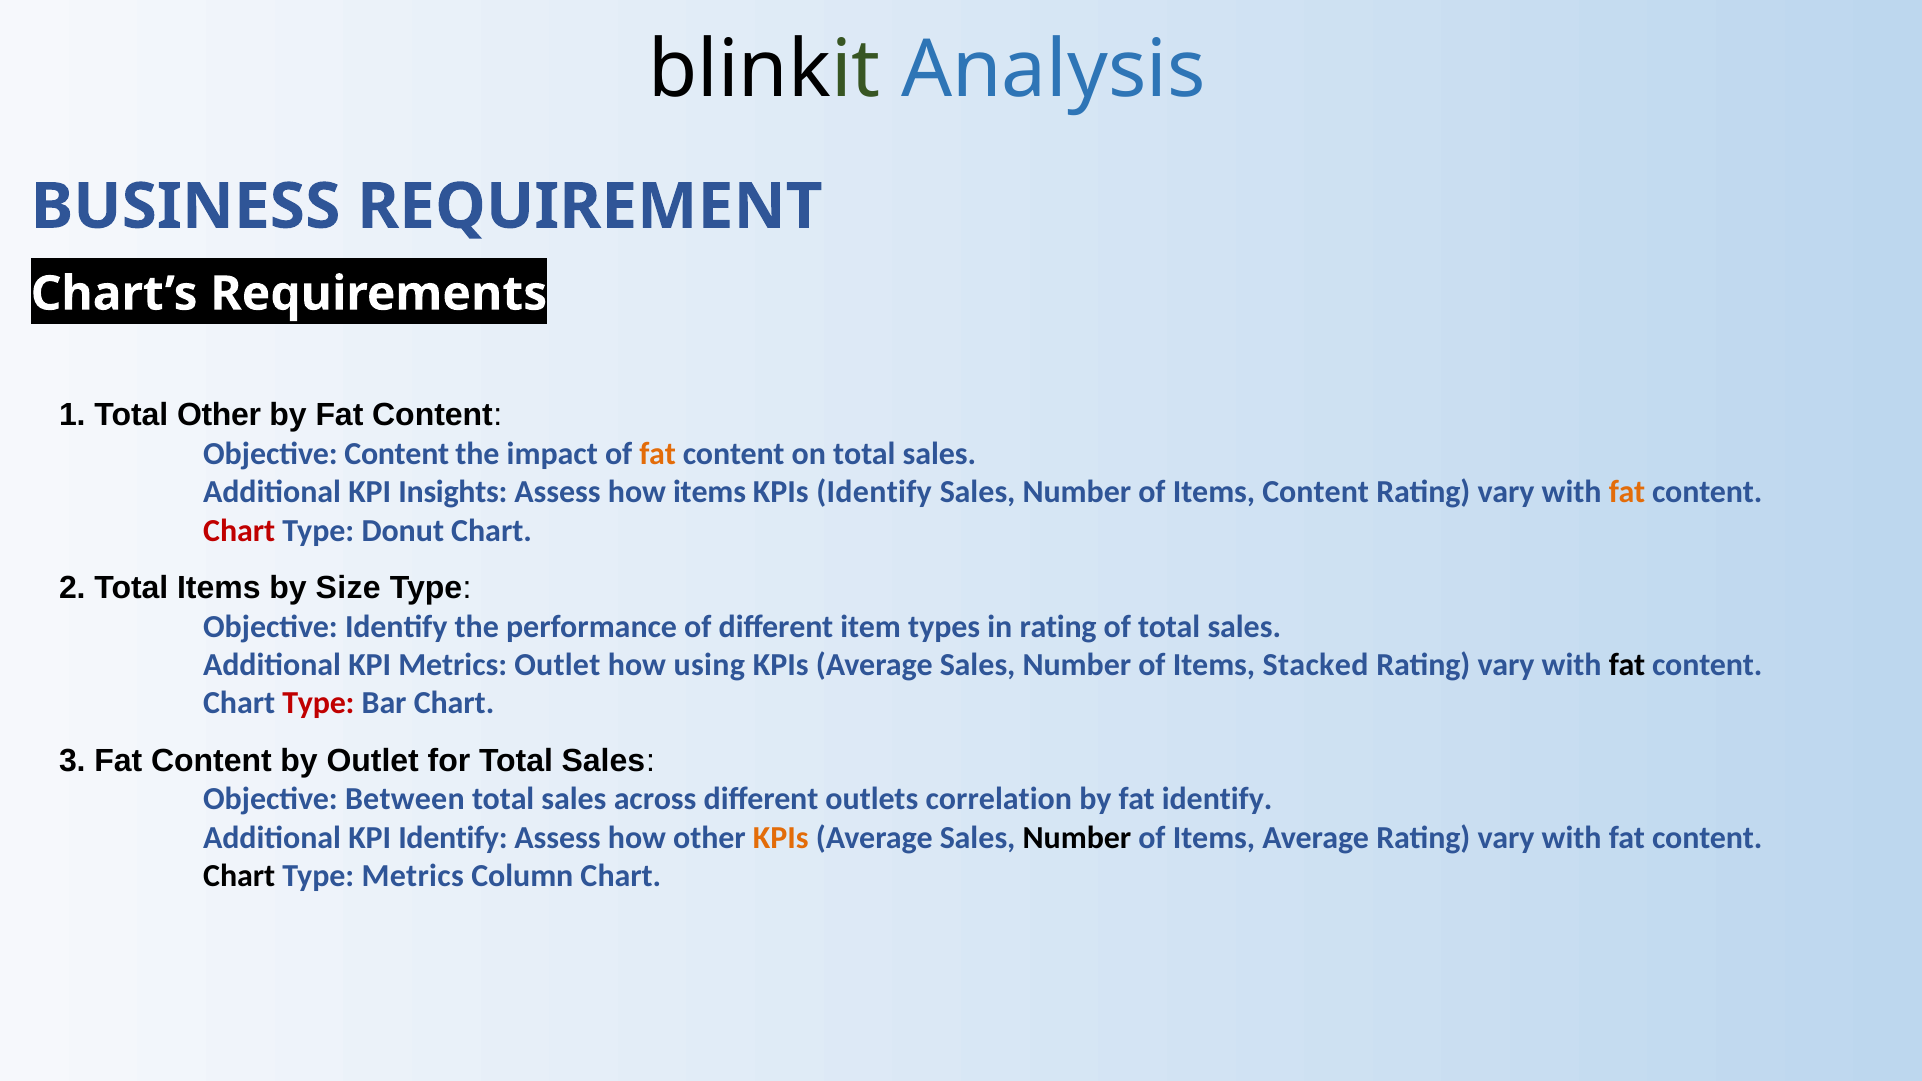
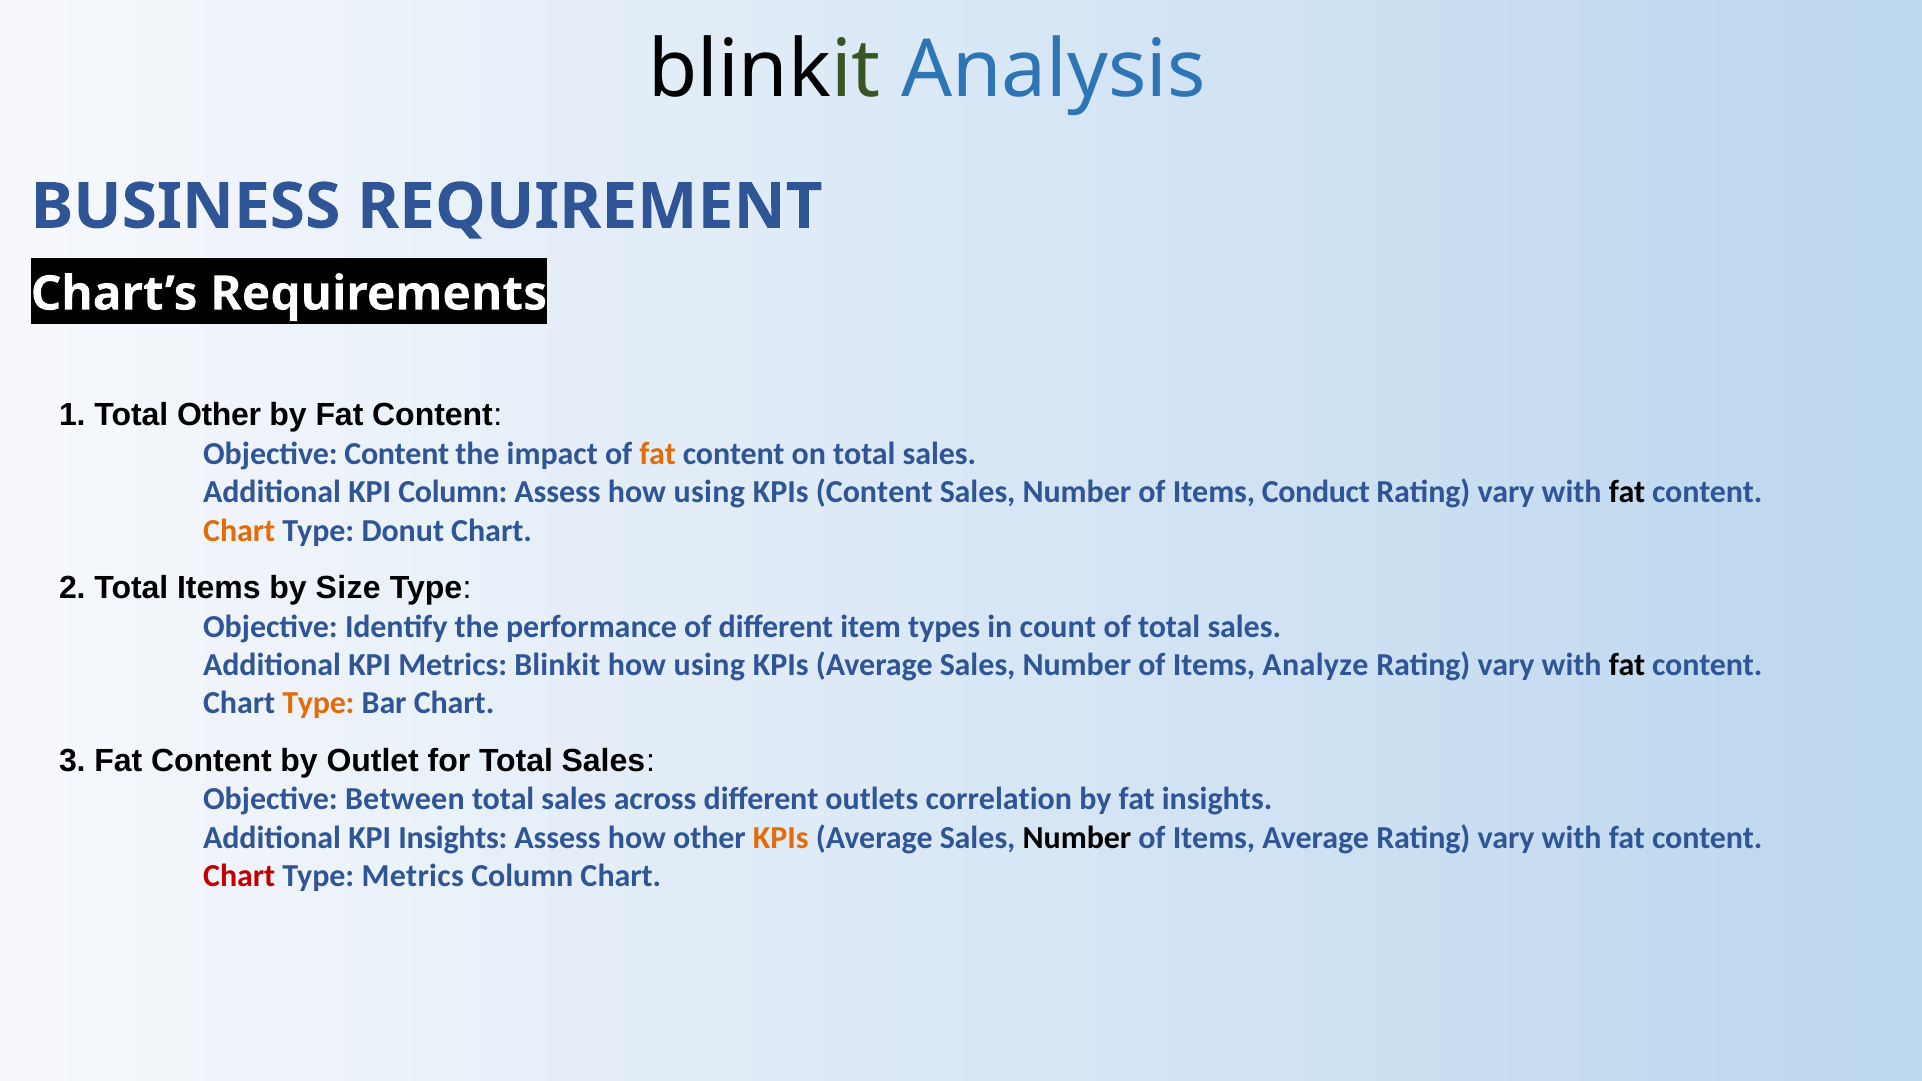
KPI Insights: Insights -> Column (453, 492)
Assess how items: items -> using (709, 492)
KPIs Identify: Identify -> Content (874, 492)
Items Content: Content -> Conduct (1316, 492)
fat colour: orange -> black (1627, 492)
Chart colour: red -> orange (239, 531)
in rating: rating -> count (1058, 627)
Metrics Outlet: Outlet -> Blinkit (557, 665)
Stacked: Stacked -> Analyze (1316, 665)
Type colour: red -> orange (318, 703)
fat identify: identify -> insights (1217, 799)
KPI Identify: Identify -> Insights (453, 838)
Chart colour: black -> red (239, 876)
